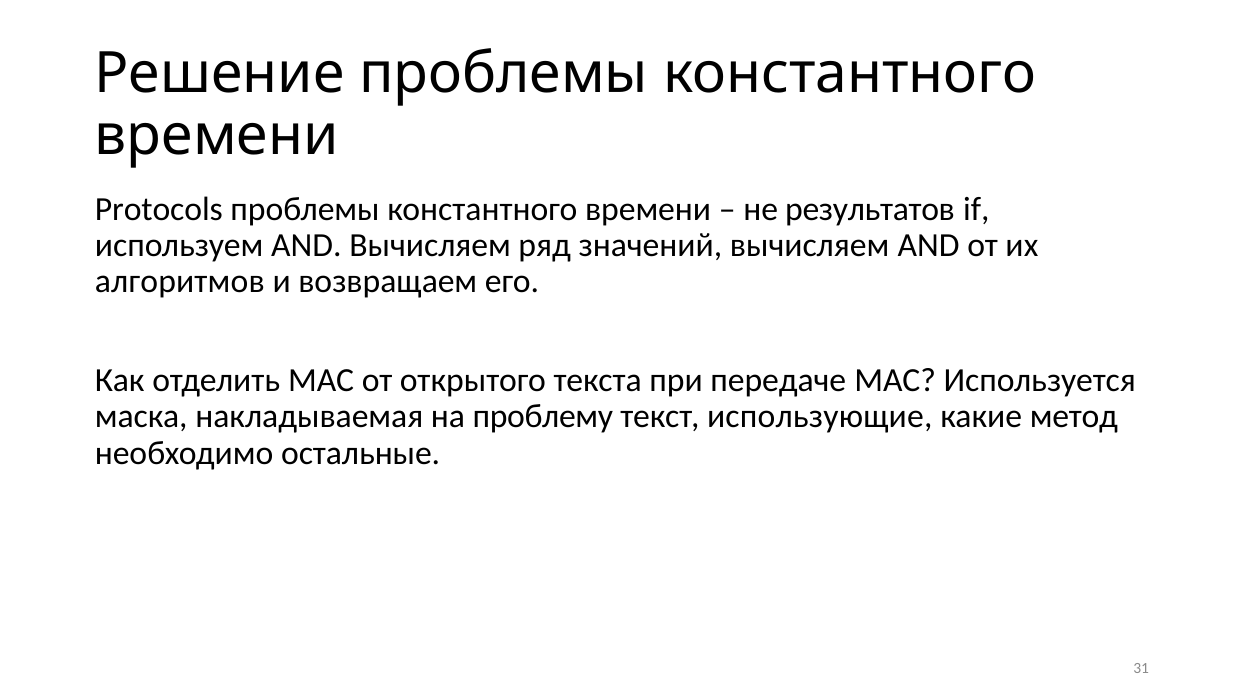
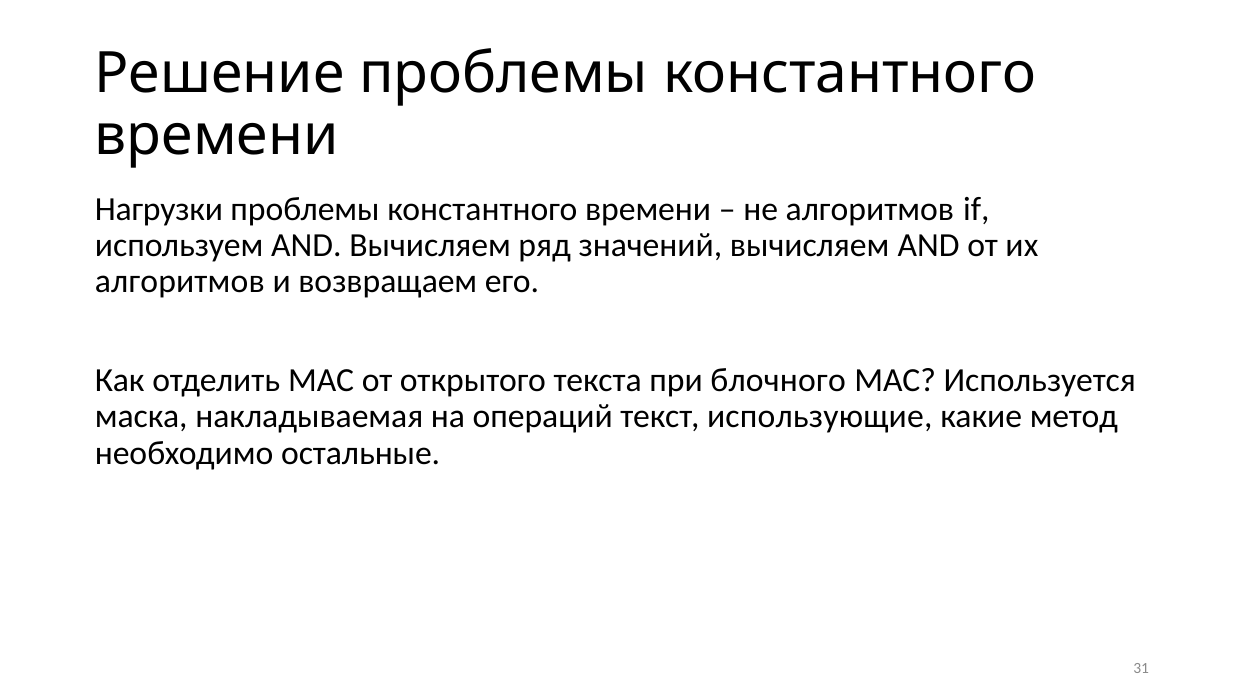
Protocols: Protocols -> Нагрузки (159, 209)
не результатов: результатов -> алгоритмов (870, 209)
передаче: передаче -> блочного (778, 380)
проблему: проблему -> операций (543, 417)
